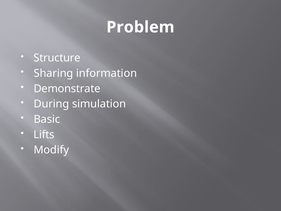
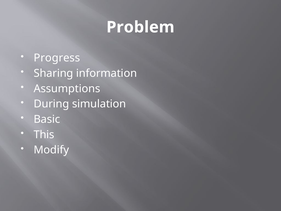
Structure: Structure -> Progress (57, 58)
Demonstrate: Demonstrate -> Assumptions (67, 89)
Lifts: Lifts -> This (44, 134)
